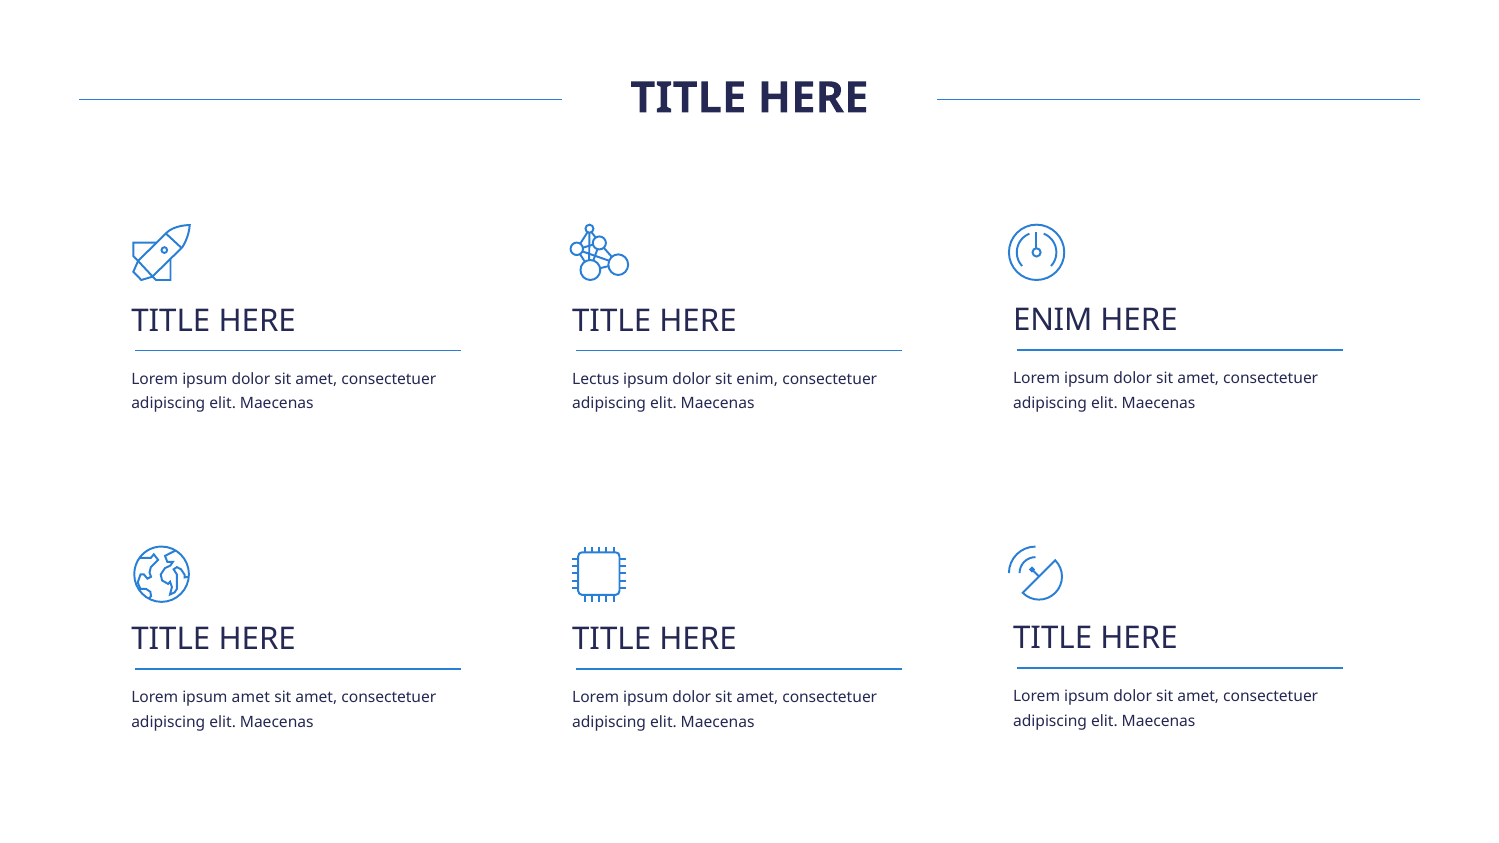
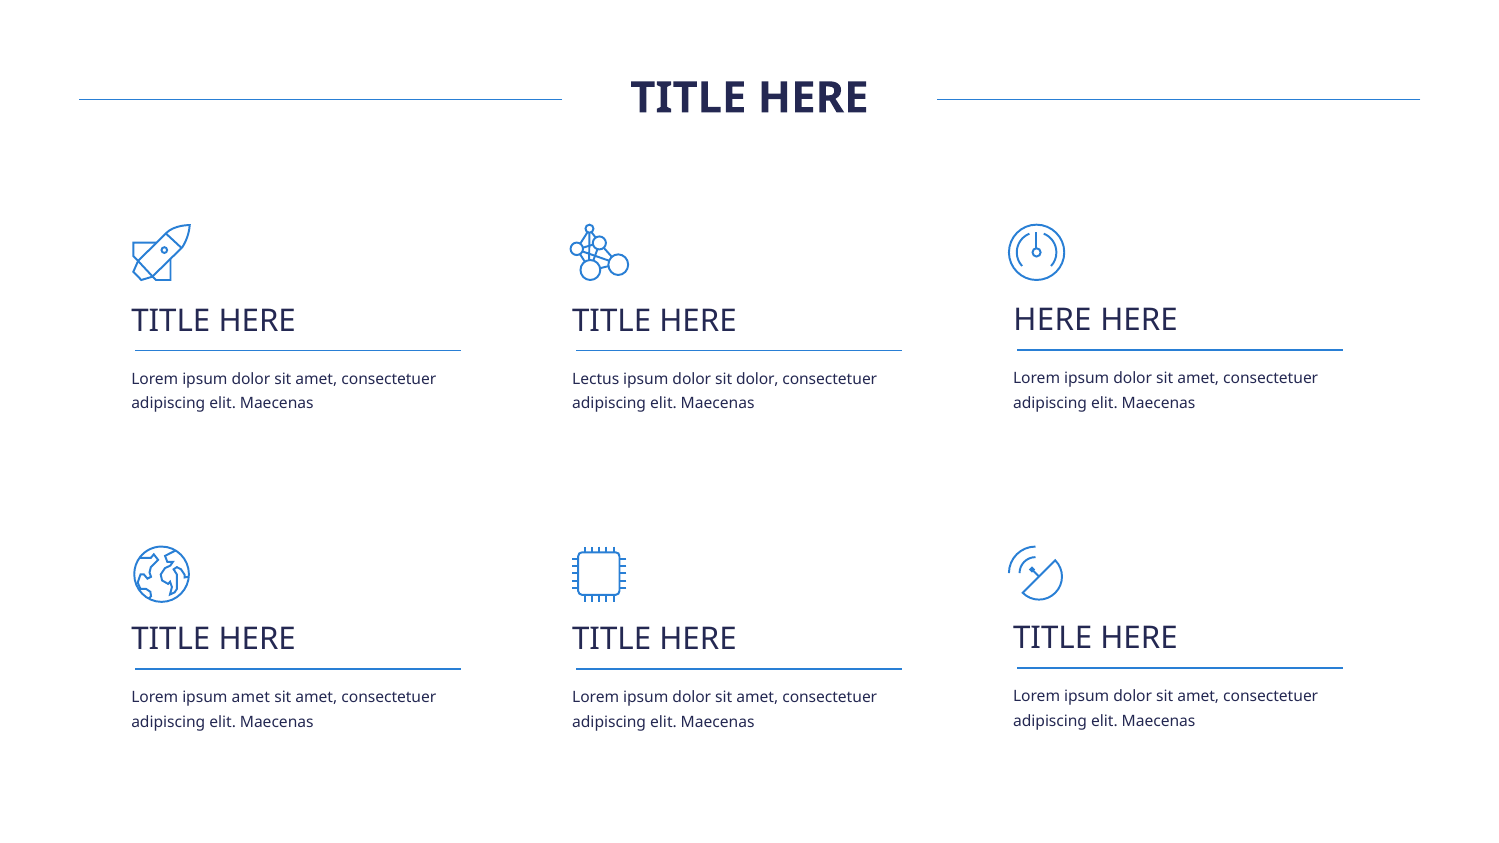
ENIM: ENIM -> HERE (1052, 320)
sit enim: enim -> dolor (757, 379)
